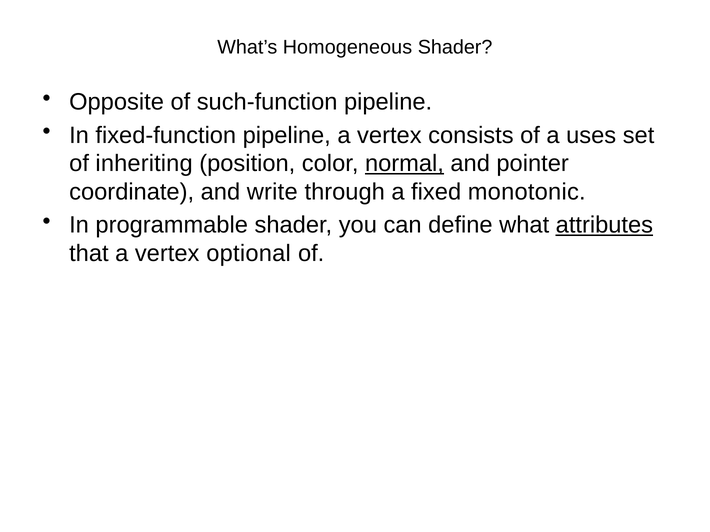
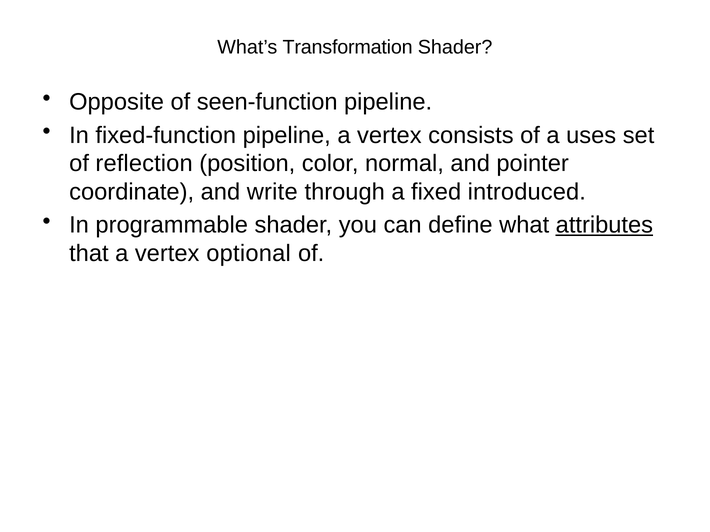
Homogeneous: Homogeneous -> Transformation (348, 48)
such-function: such-function -> seen-function (267, 102)
inheriting: inheriting -> reflection (144, 164)
normal underline: present -> none (404, 164)
monotonic: monotonic -> introduced (527, 192)
